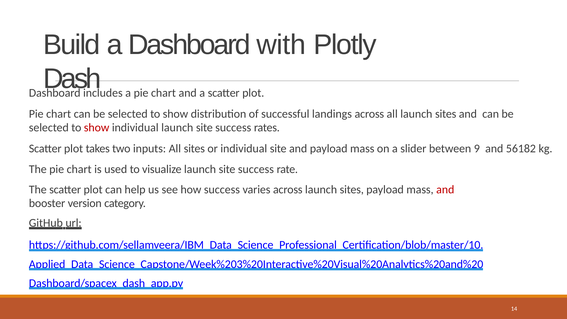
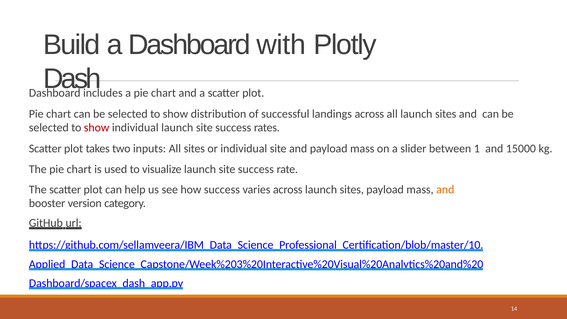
9: 9 -> 1 (477, 149)
56182: 56182 -> 15000 (521, 149)
and colour: red -> orange (445, 190)
